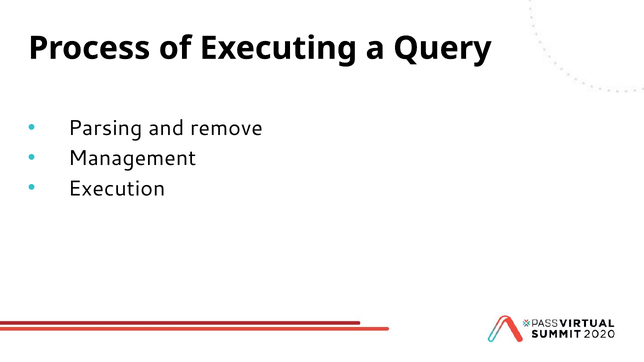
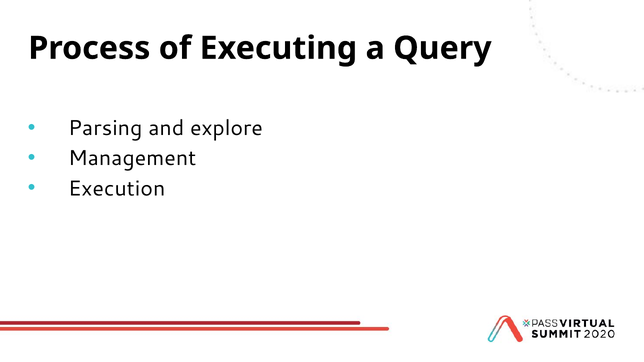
remove: remove -> explore (227, 128)
